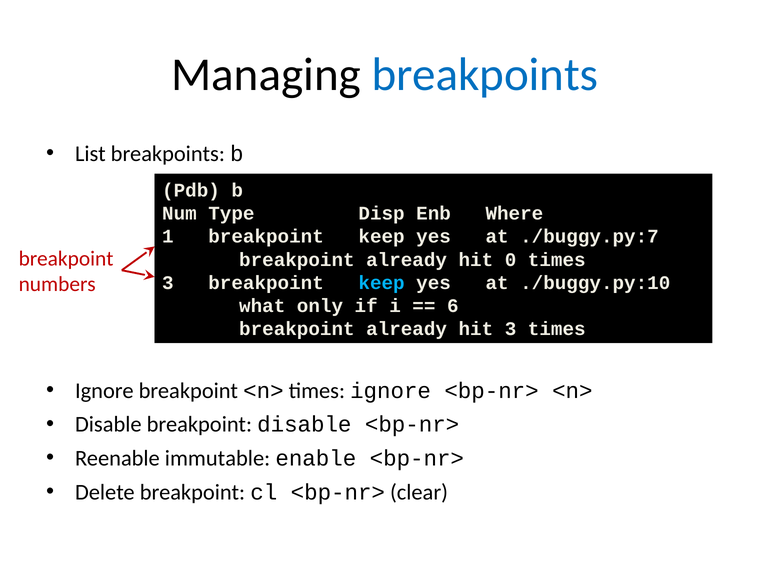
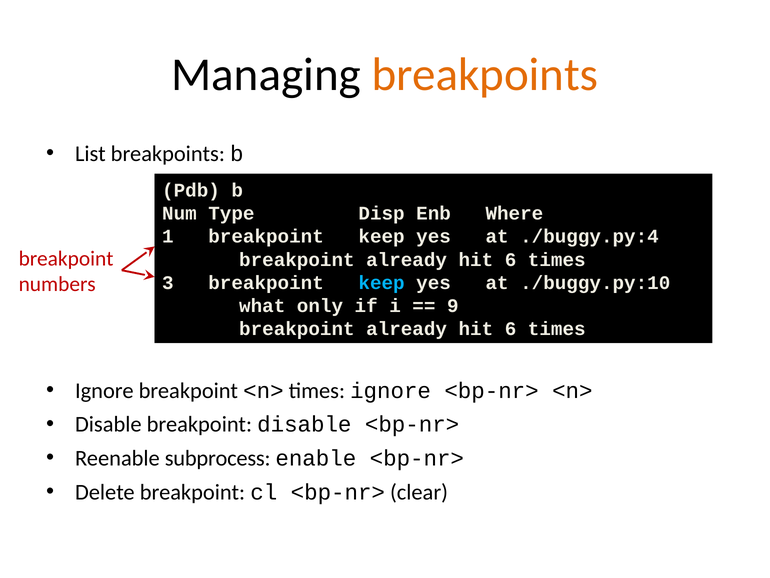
breakpoints colour: blue -> orange (485, 75)
./buggy.py:7: ./buggy.py:7 -> ./buggy.py:4 (589, 236)
0: 0 -> 6 (511, 260)
6: 6 -> 9 (453, 306)
3: 3 -> 6 (511, 329)
immutable: immutable -> subprocess (218, 458)
